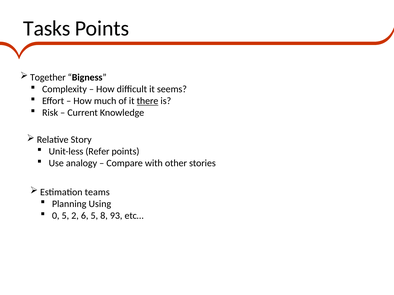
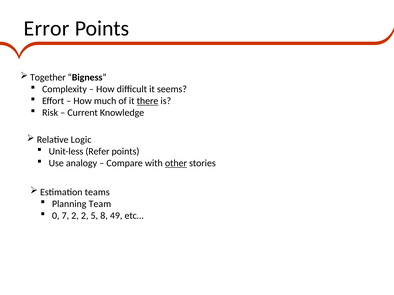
Tasks: Tasks -> Error (47, 28)
Story: Story -> Logic (81, 140)
other underline: none -> present (176, 164)
Using: Using -> Team (100, 204)
0 5: 5 -> 7 (65, 216)
2 6: 6 -> 2 (85, 216)
93: 93 -> 49 (116, 216)
